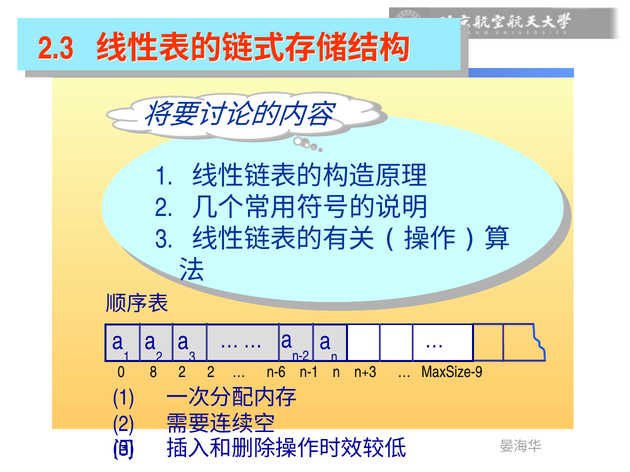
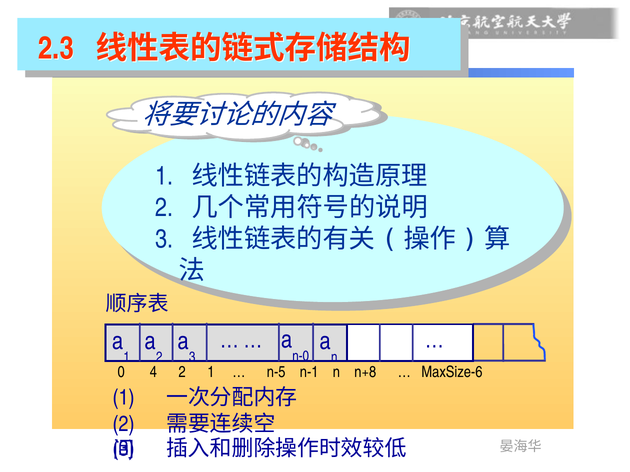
n-2: n-2 -> n-0 (301, 356)
8: 8 -> 4 (153, 372)
2 2: 2 -> 1 (211, 372)
n-6: n-6 -> n-5 (276, 372)
n+3: n+3 -> n+8 (365, 372)
MaxSize-9: MaxSize-9 -> MaxSize-6 (452, 372)
